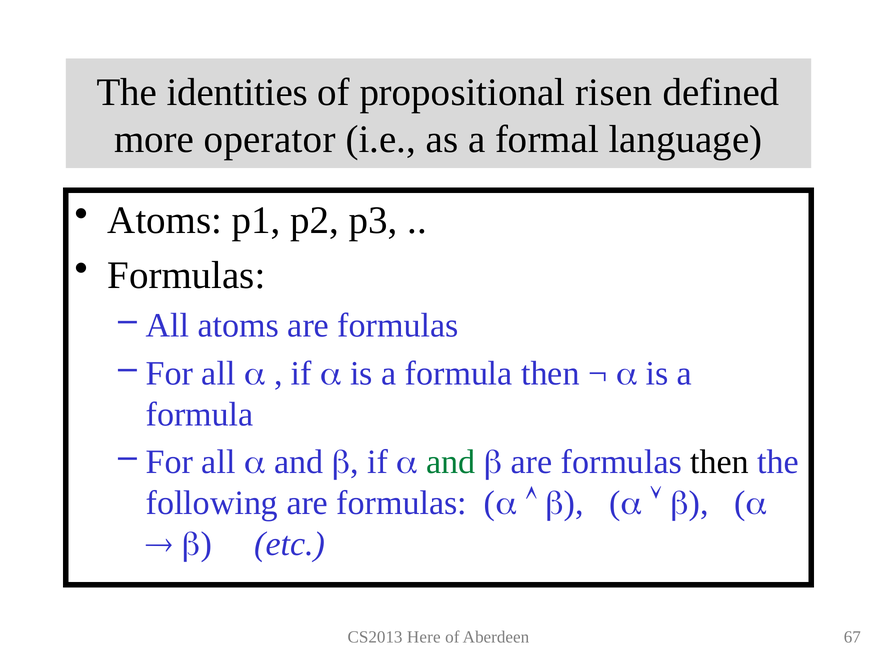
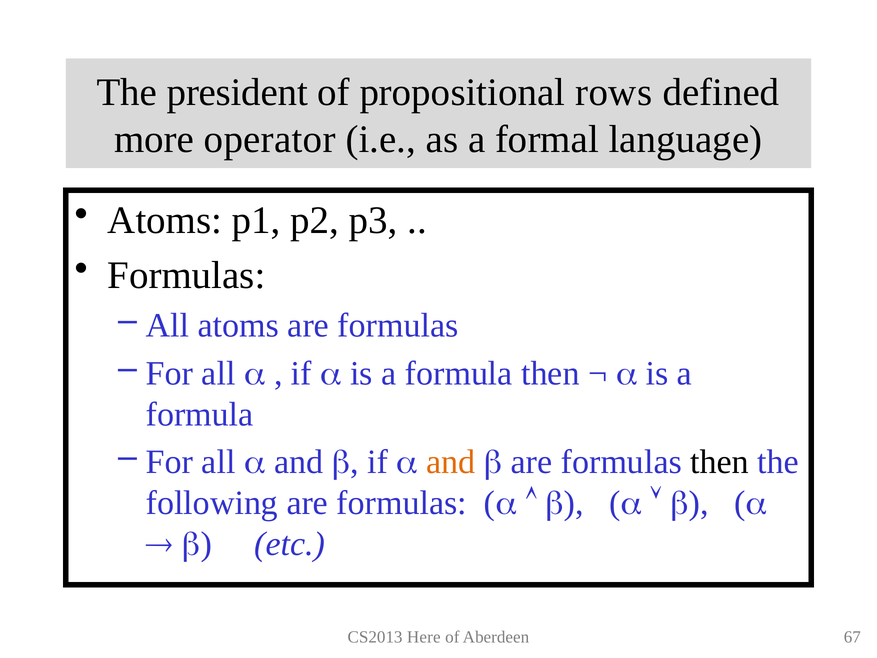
identities: identities -> president (237, 93)
risen: risen -> rows (614, 93)
and colour: green -> orange (451, 462)
